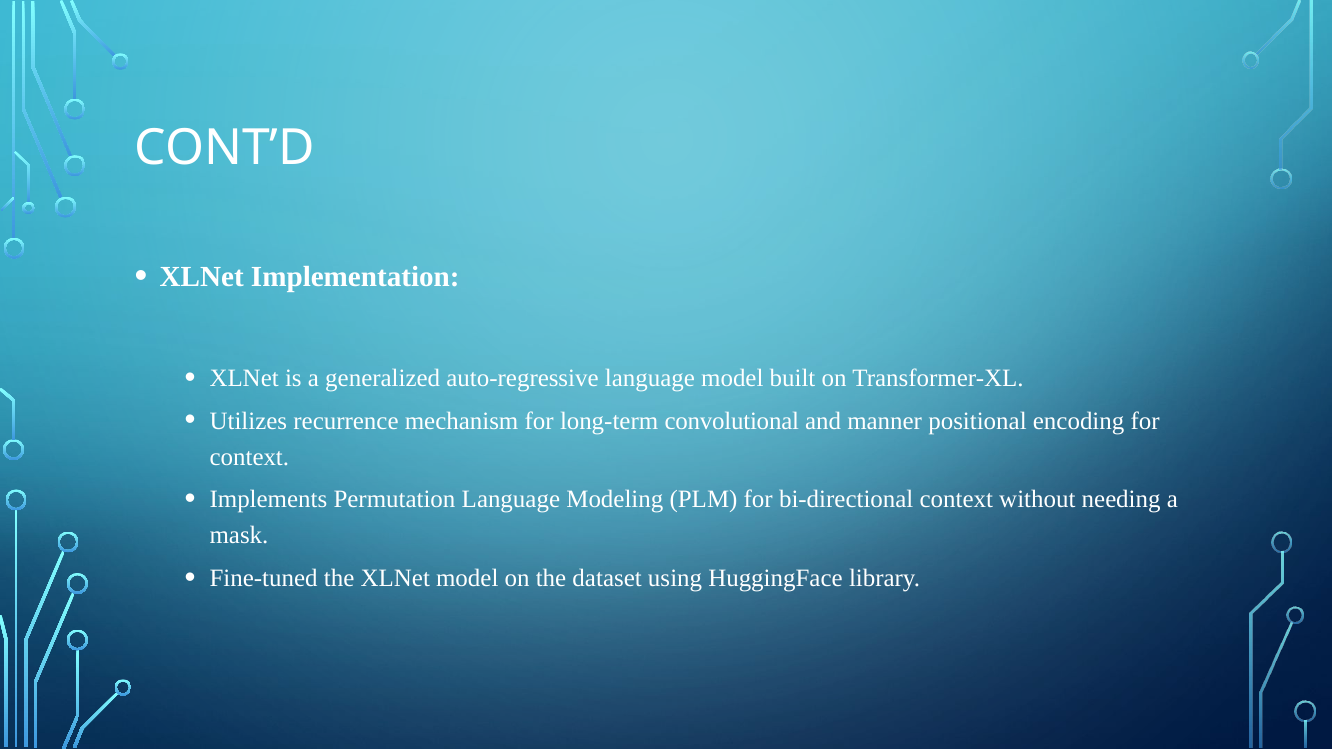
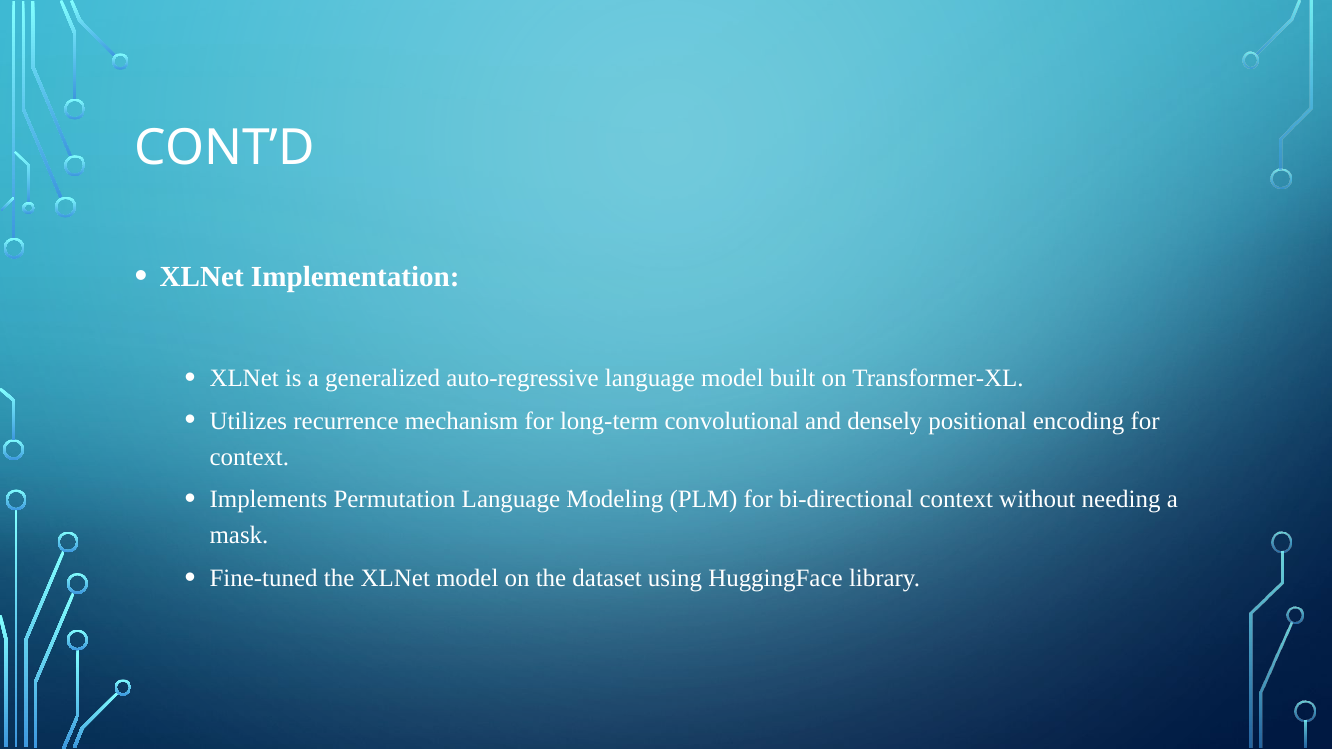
manner: manner -> densely (885, 421)
